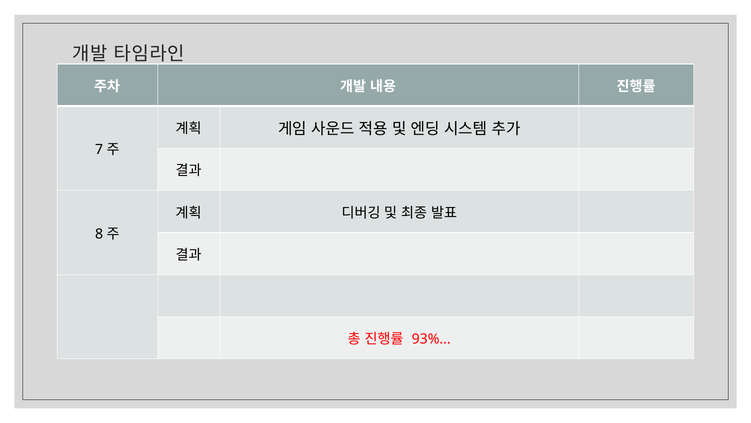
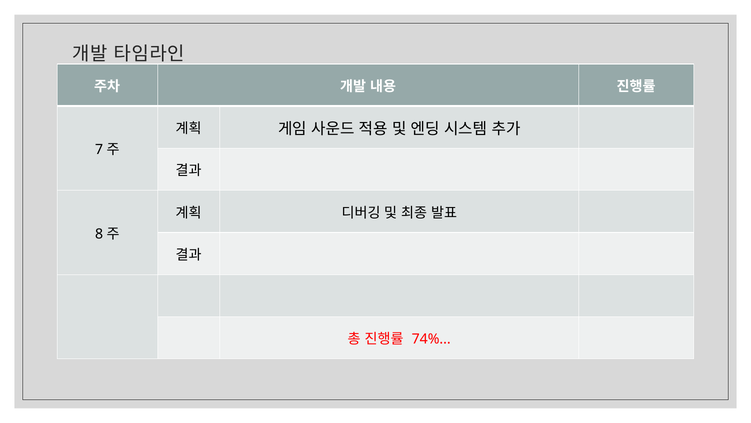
93%: 93% -> 74% (431, 339)
